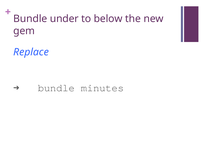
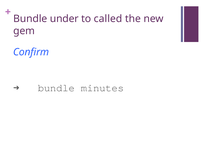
below: below -> called (108, 19)
Replace: Replace -> Confirm (31, 52)
